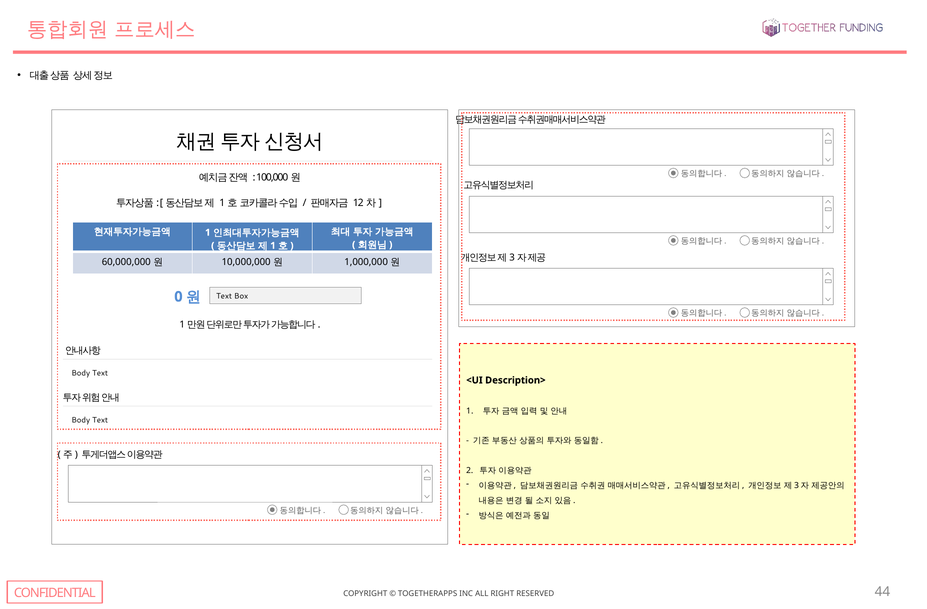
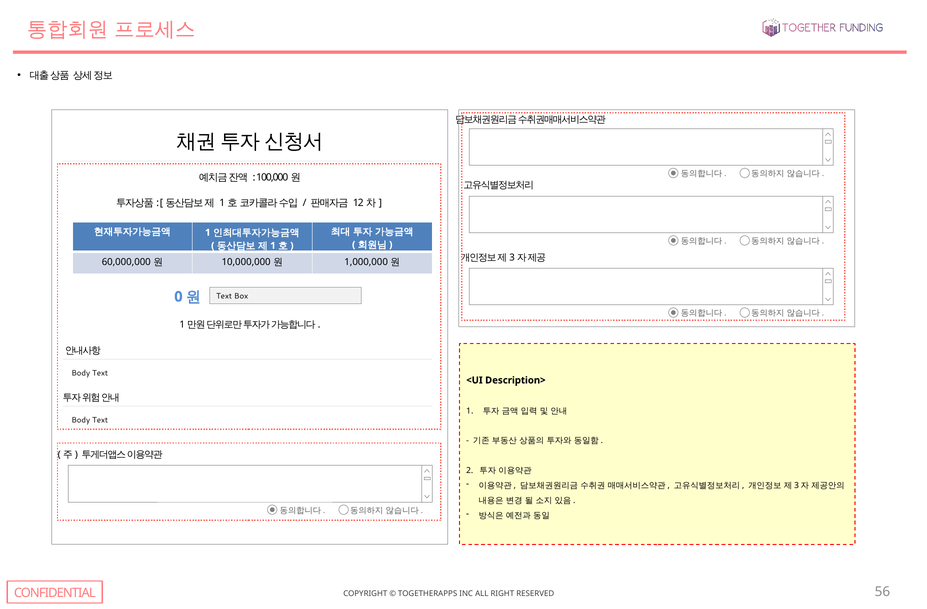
44: 44 -> 56 (882, 592)
